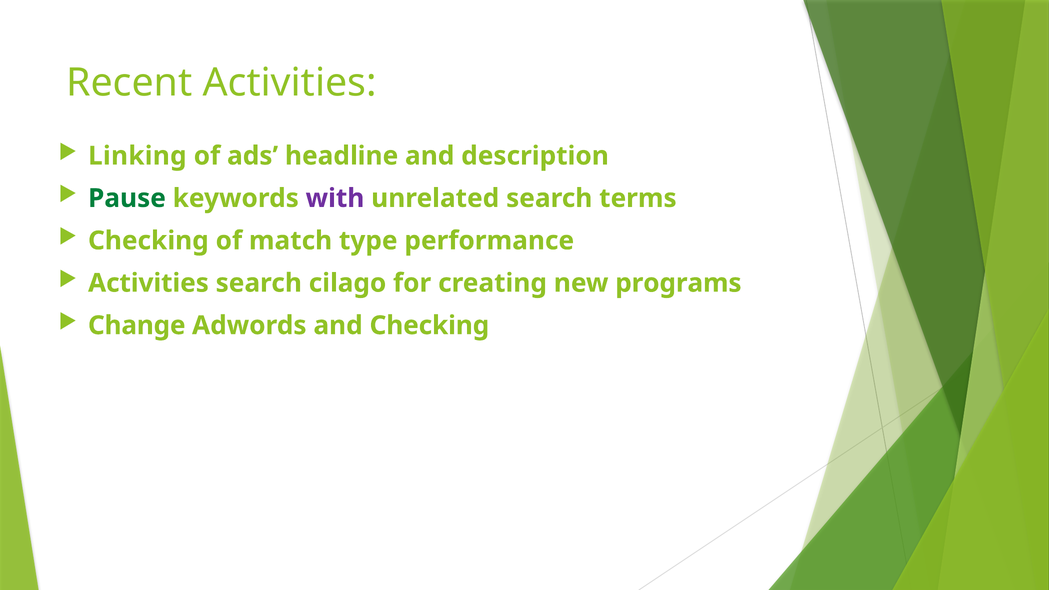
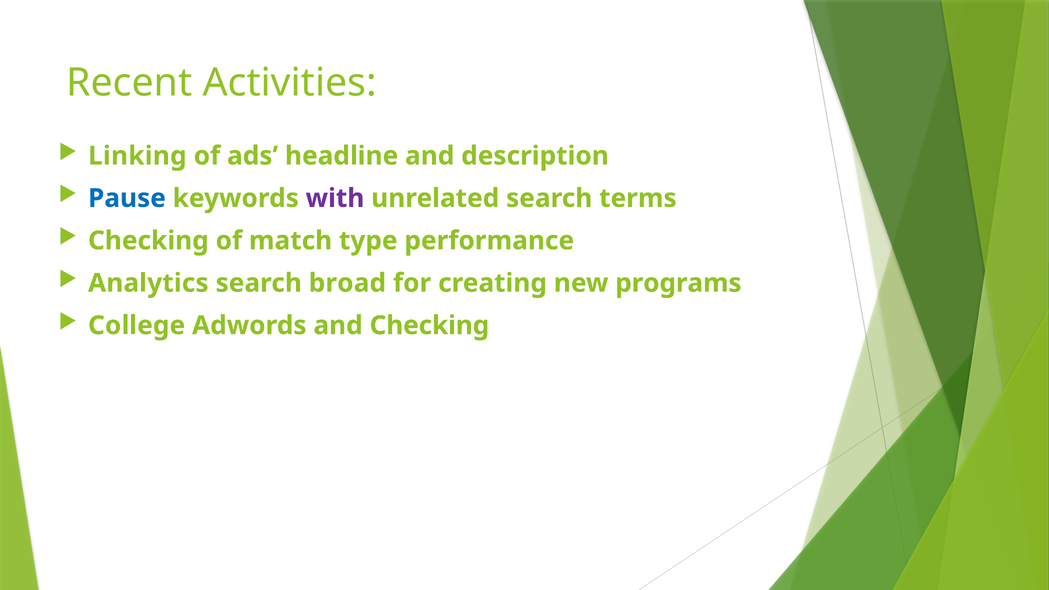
Pause colour: green -> blue (127, 198)
Activities: Activities -> Analytics (148, 283)
cilago: cilago -> broad (347, 283)
Change: Change -> College (137, 326)
